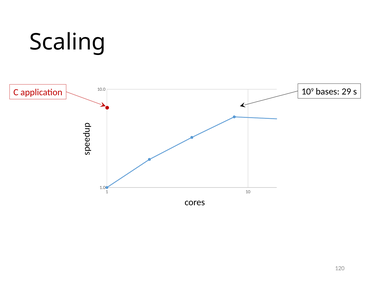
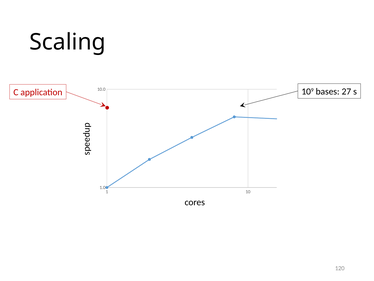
29: 29 -> 27 (346, 91)
